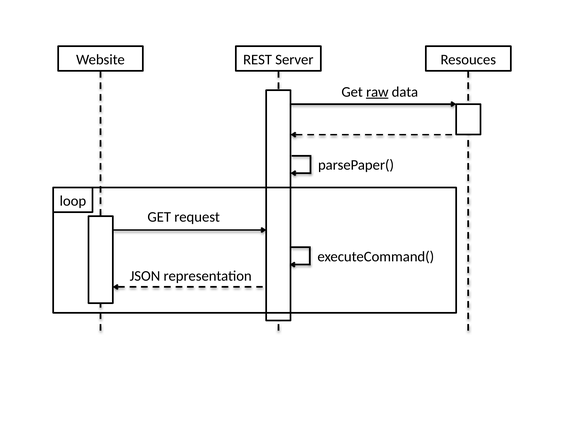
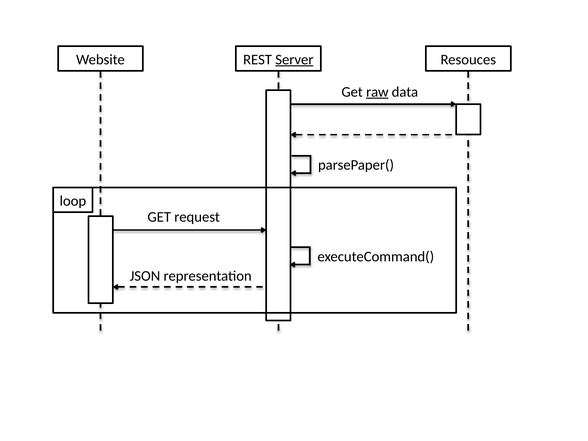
Server underline: none -> present (294, 60)
